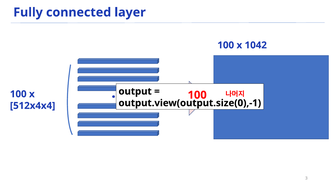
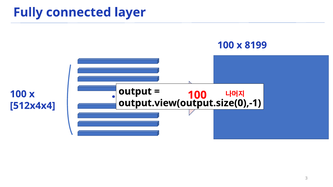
1042: 1042 -> 8199 (256, 45)
